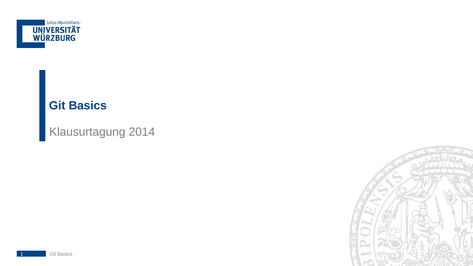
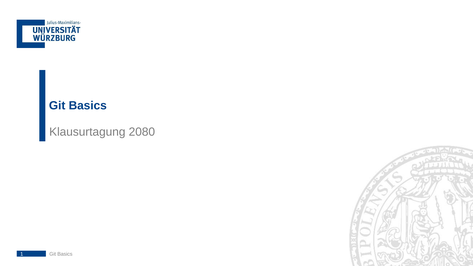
2014: 2014 -> 2080 (142, 132)
